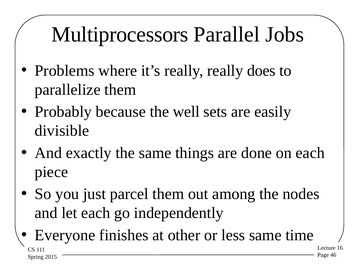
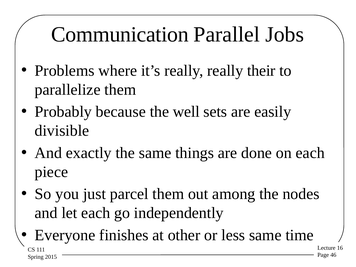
Multiprocessors: Multiprocessors -> Communication (120, 34)
does: does -> their (261, 71)
